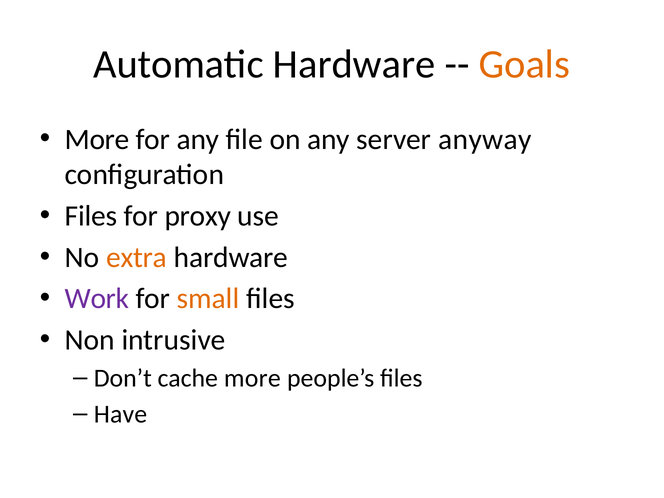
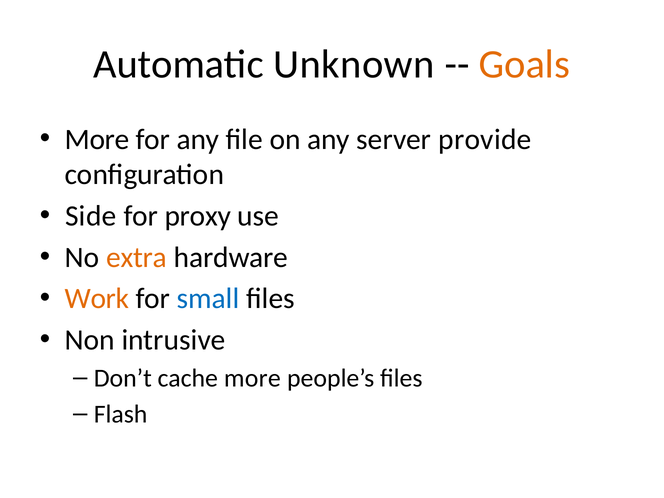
Automatic Hardware: Hardware -> Unknown (354, 64)
anyway: anyway -> provide (485, 139)
Files: Files -> Side (91, 216)
Work colour: purple -> orange (97, 299)
small colour: orange -> blue (208, 299)
Have: Have -> Flash (121, 414)
